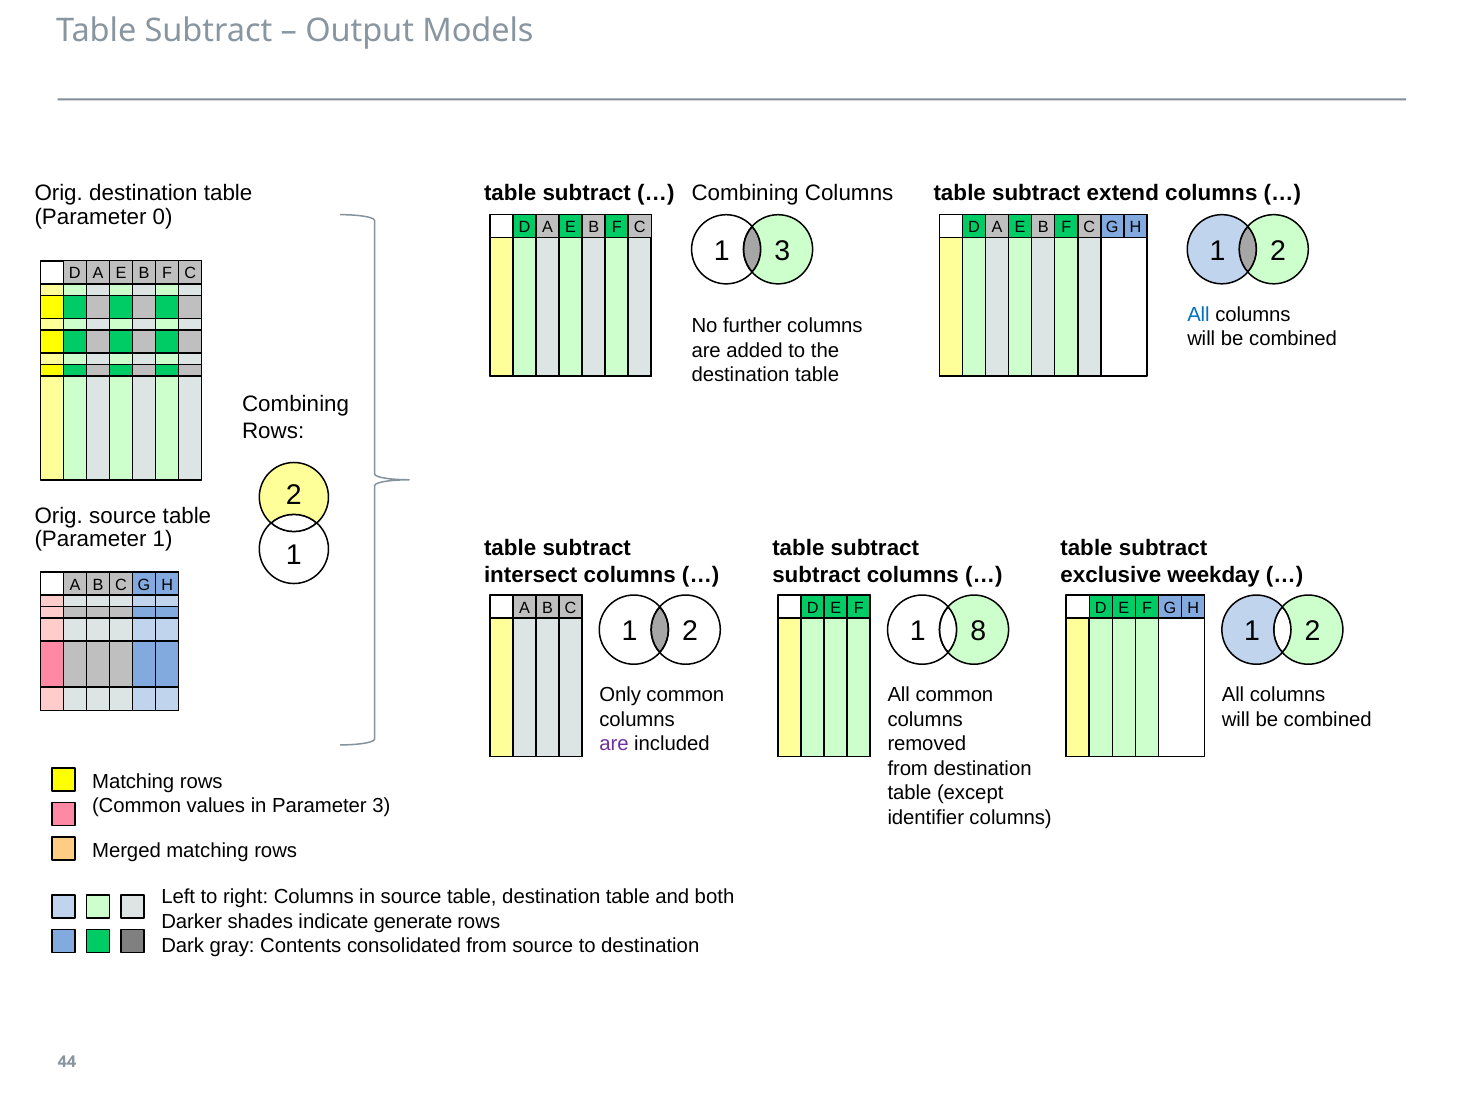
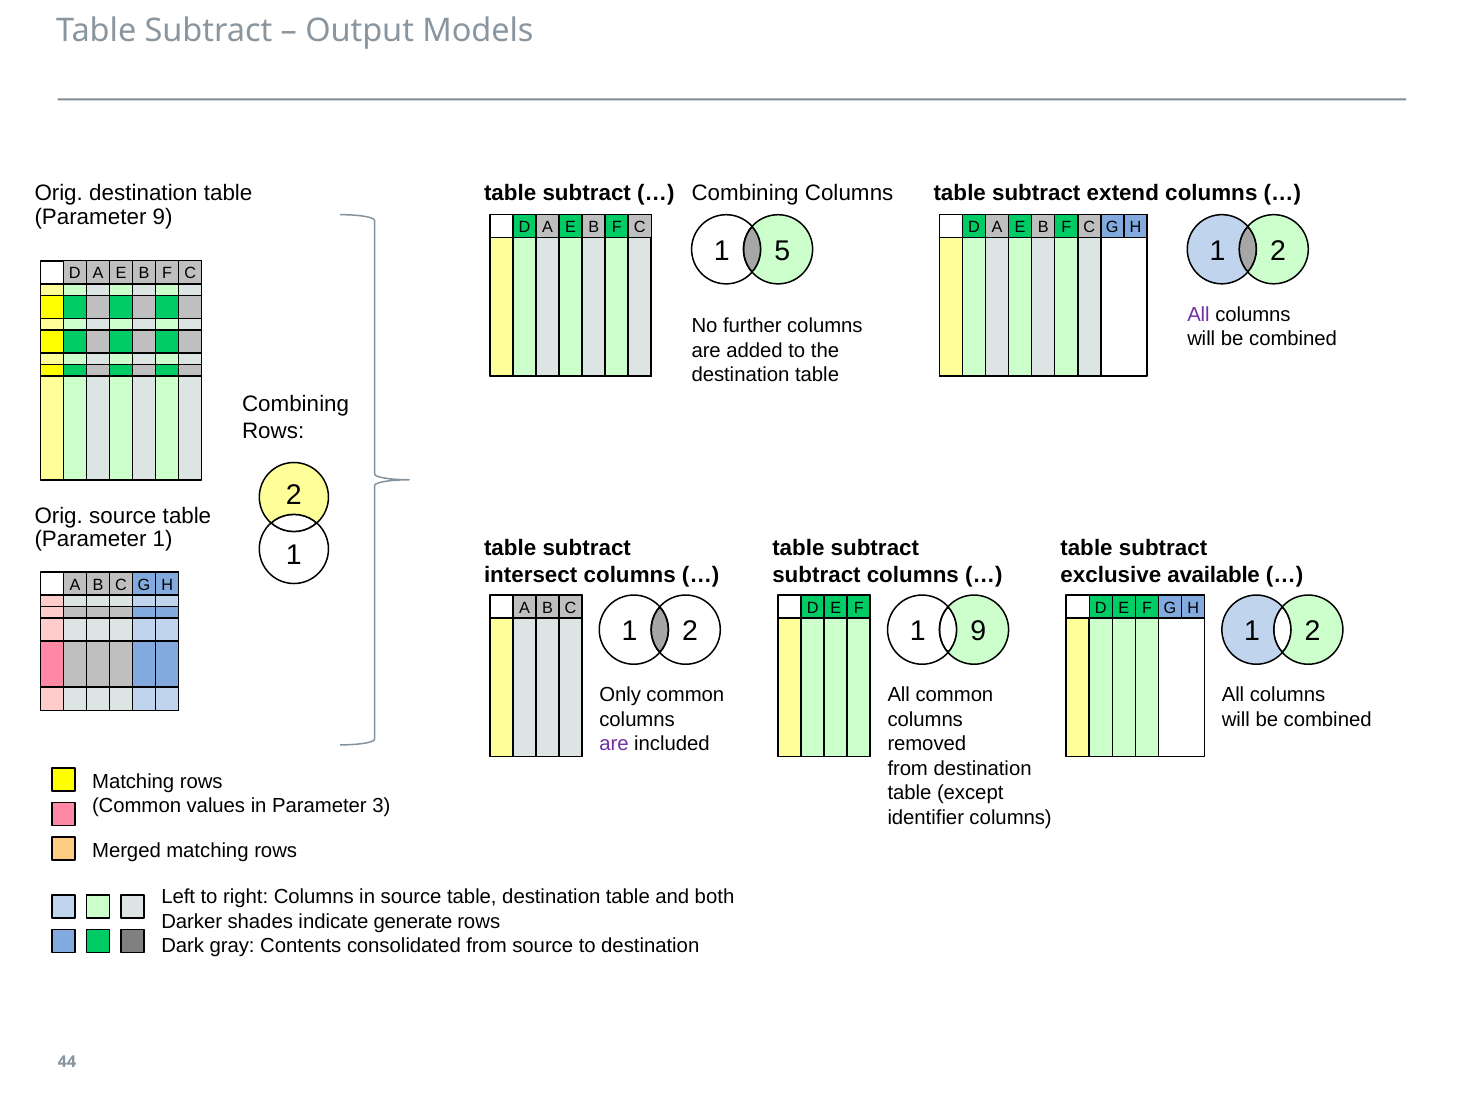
Parameter 0: 0 -> 9 (163, 218)
1 3: 3 -> 5 (782, 251)
All colour: blue -> purple (1198, 315)
weekday: weekday -> available (1214, 575)
1 8: 8 -> 9 (978, 632)
